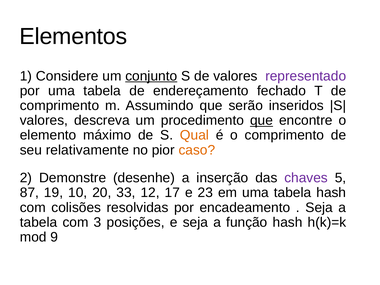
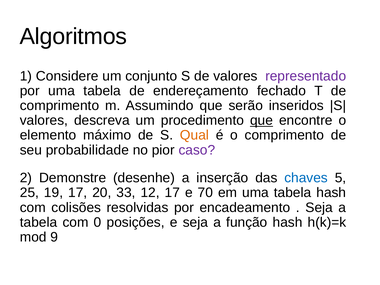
Elementos: Elementos -> Algoritmos (73, 36)
conjunto underline: present -> none (151, 76)
relativamente: relativamente -> probabilidade (87, 150)
caso colour: orange -> purple (197, 150)
chaves colour: purple -> blue (306, 178)
87: 87 -> 25 (29, 193)
19 10: 10 -> 17 (78, 193)
23: 23 -> 70 (205, 193)
3: 3 -> 0 (98, 222)
